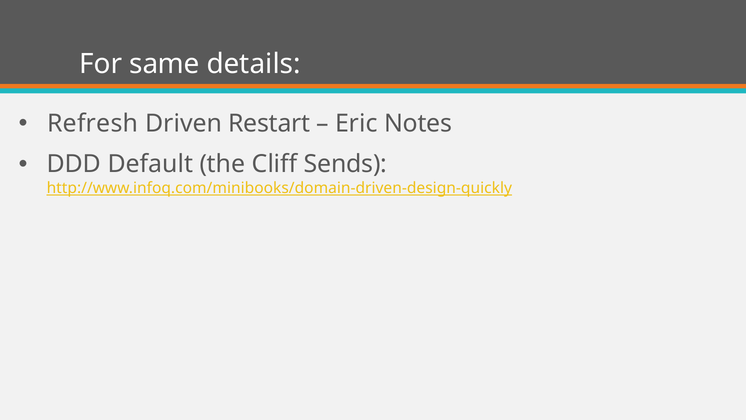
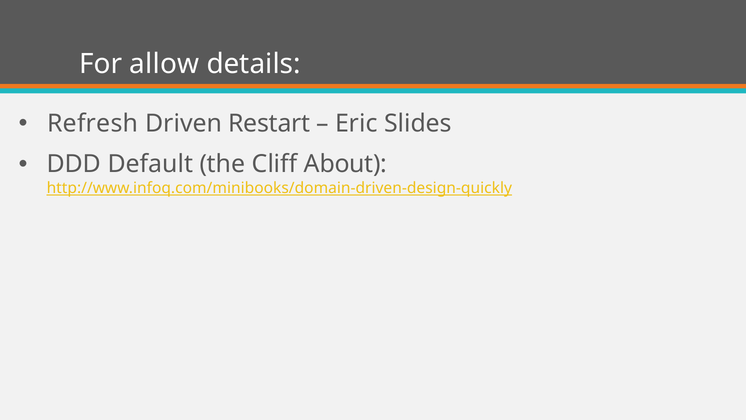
same: same -> allow (164, 64)
Notes: Notes -> Slides (418, 123)
Sends: Sends -> About (345, 164)
